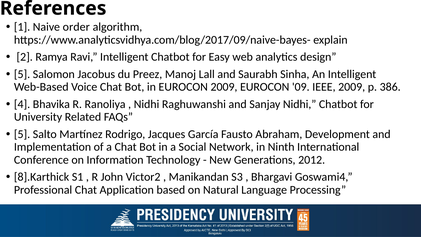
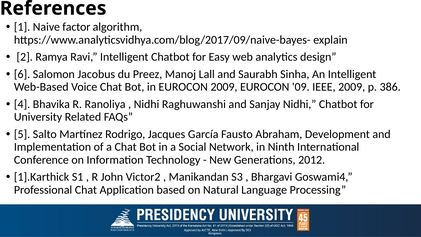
order: order -> factor (76, 27)
5: 5 -> 6 (22, 74)
8].Karthick: 8].Karthick -> 1].Karthick (42, 177)
